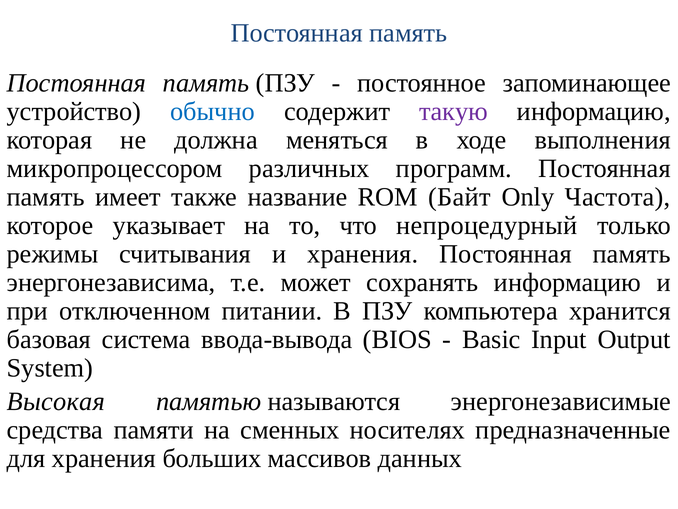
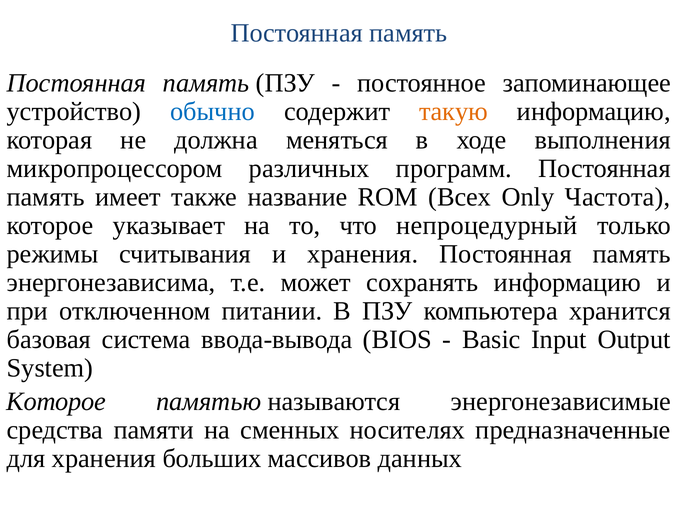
такую colour: purple -> orange (454, 112)
Байт: Байт -> Всех (460, 197)
Высокая: Высокая -> Которое (56, 401)
